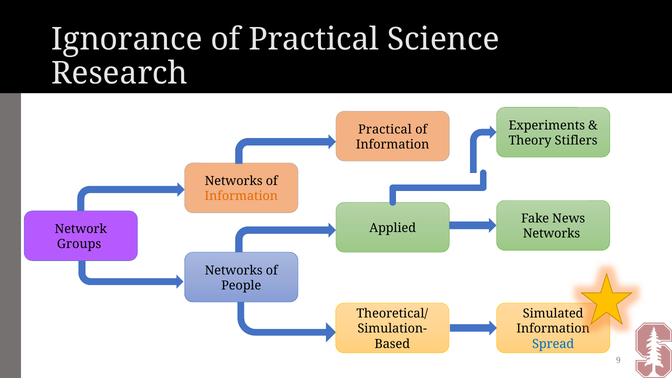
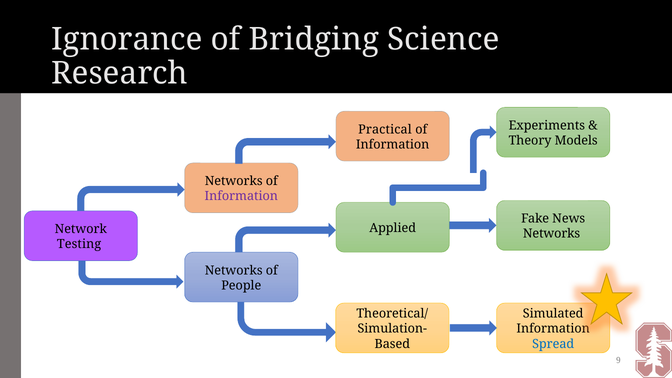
of Practical: Practical -> Bridging (314, 39)
Stiflers: Stiflers -> Models (576, 141)
Information colour: orange -> purple (241, 196)
Groups: Groups -> Testing (79, 244)
